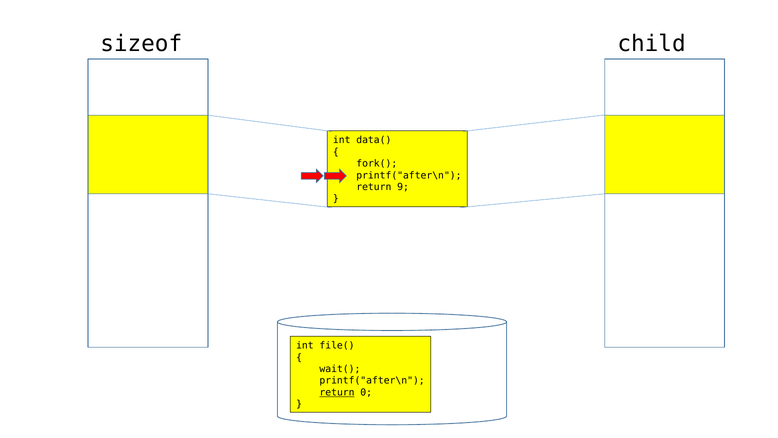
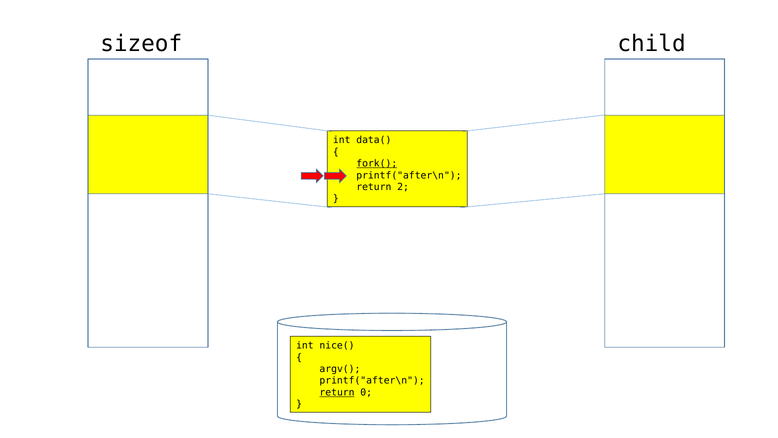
fork( underline: none -> present (377, 164)
9: 9 -> 2 (403, 187)
file(: file( -> nice( (337, 345)
wait(: wait( -> argv( (340, 369)
